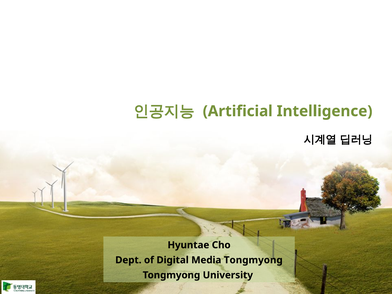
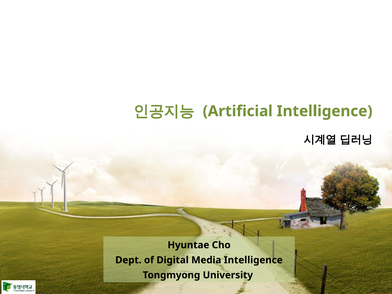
Media Tongmyong: Tongmyong -> Intelligence (253, 260)
